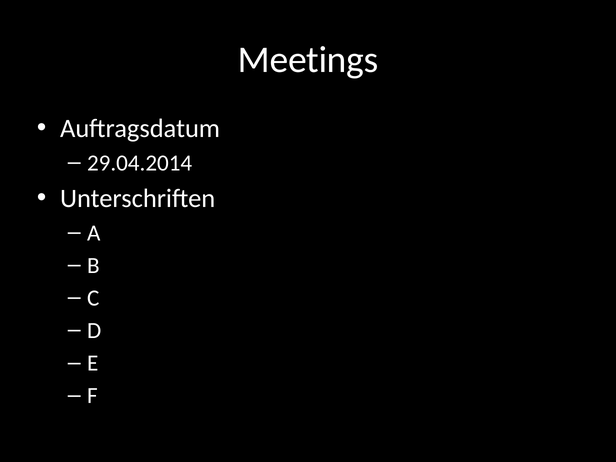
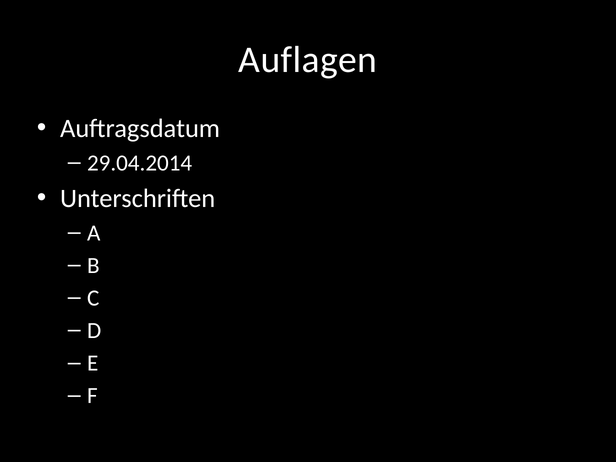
Meetings: Meetings -> Auflagen (308, 60)
